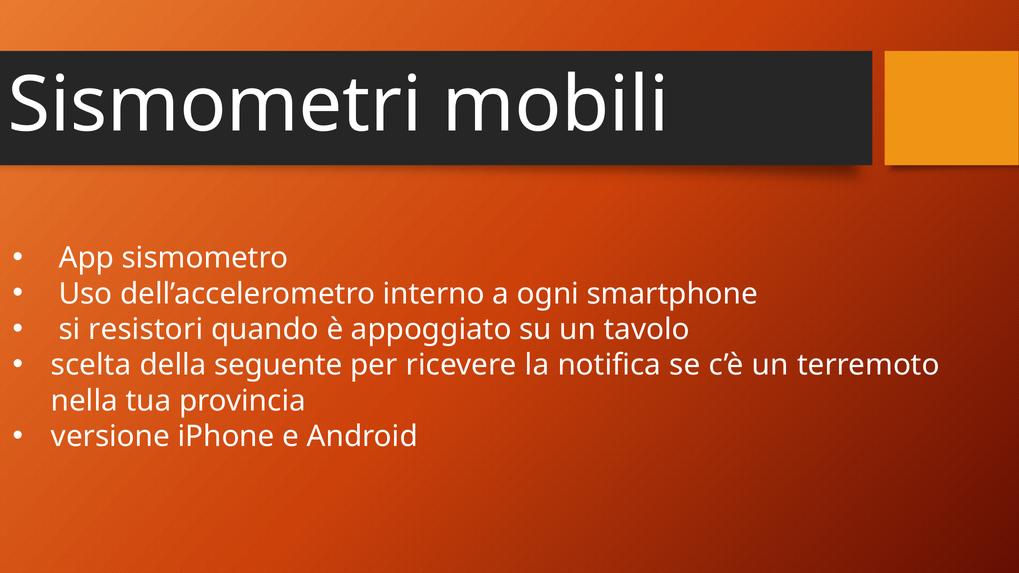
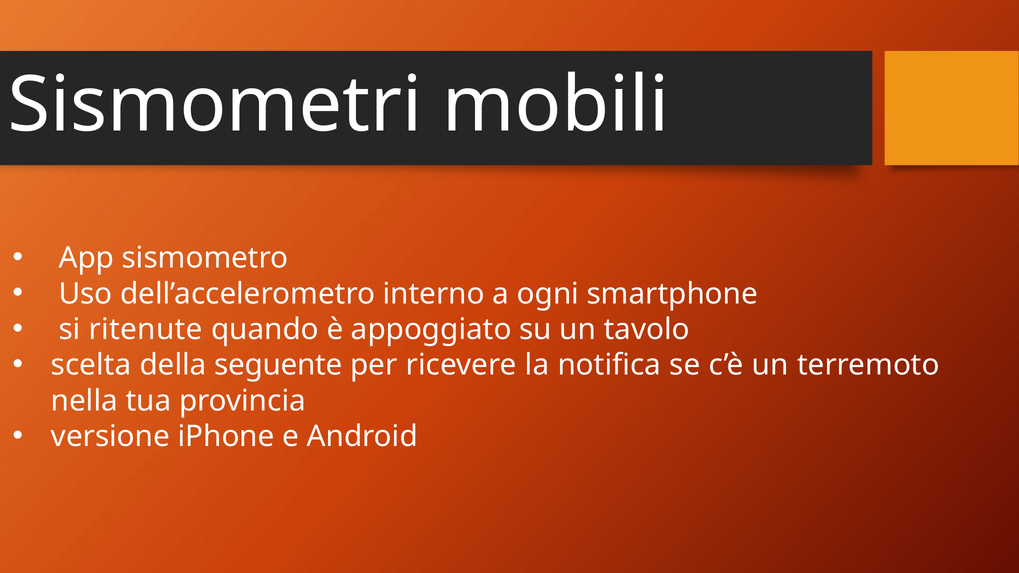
resistori: resistori -> ritenute (146, 330)
